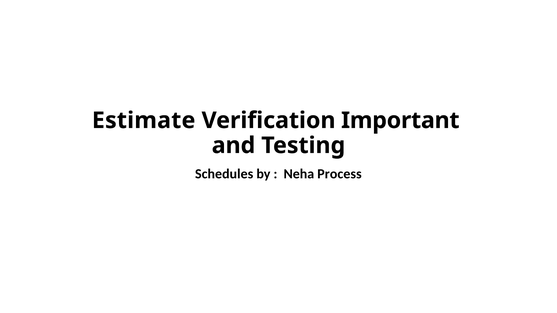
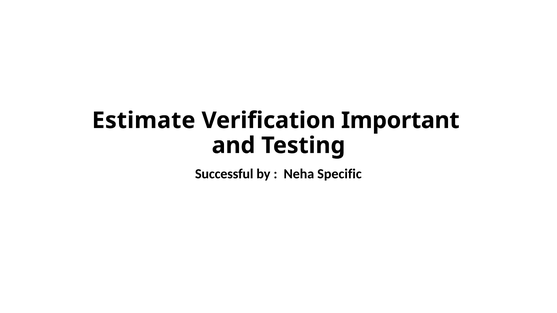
Schedules: Schedules -> Successful (224, 174)
Process: Process -> Specific (340, 174)
